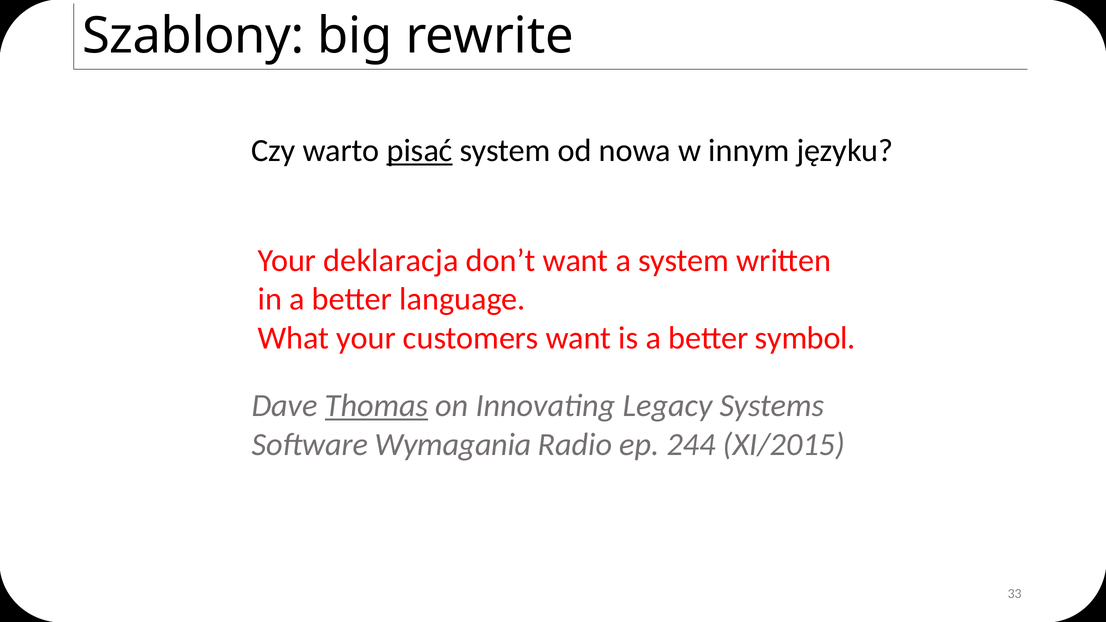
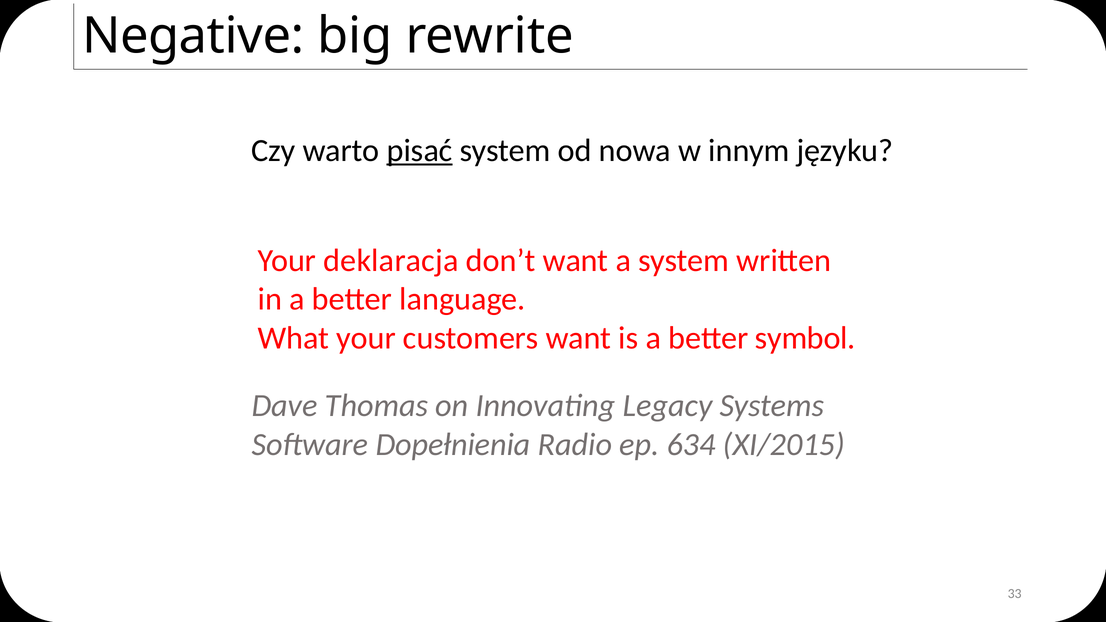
Szablony: Szablony -> Negative (193, 36)
Thomas underline: present -> none (377, 406)
Wymagania: Wymagania -> Dopełnienia (453, 445)
244: 244 -> 634 (691, 445)
